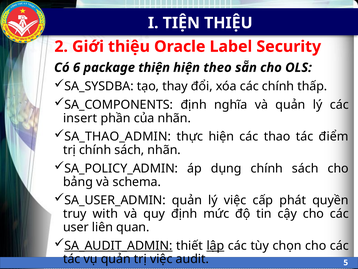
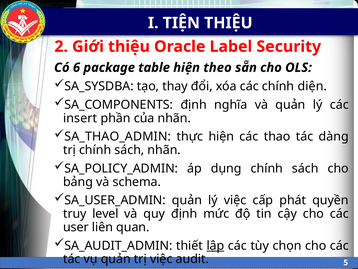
thiện: thiện -> table (154, 67)
thấp: thấp -> diện (312, 86)
điểm: điểm -> dàng (334, 136)
with: with -> level (105, 213)
SA_AUDIT_ADMIN underline: present -> none (118, 245)
